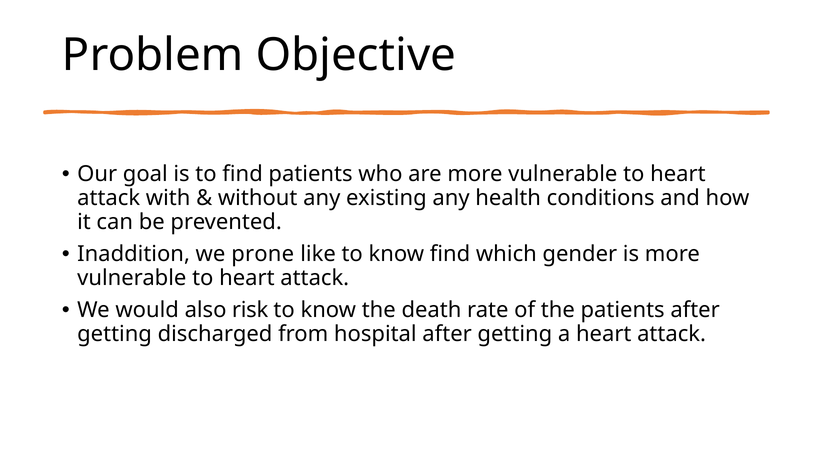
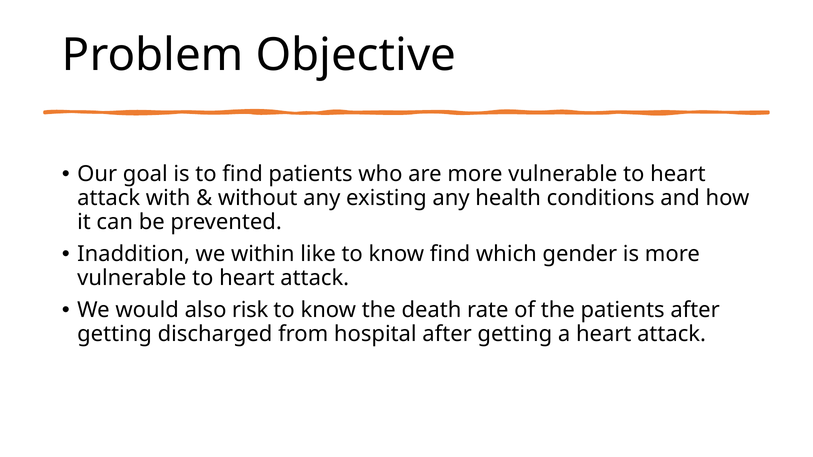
prone: prone -> within (263, 254)
